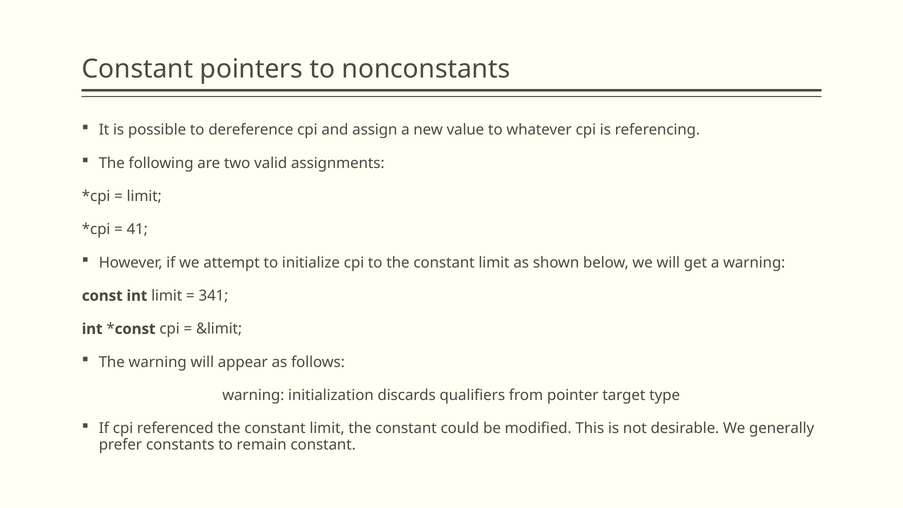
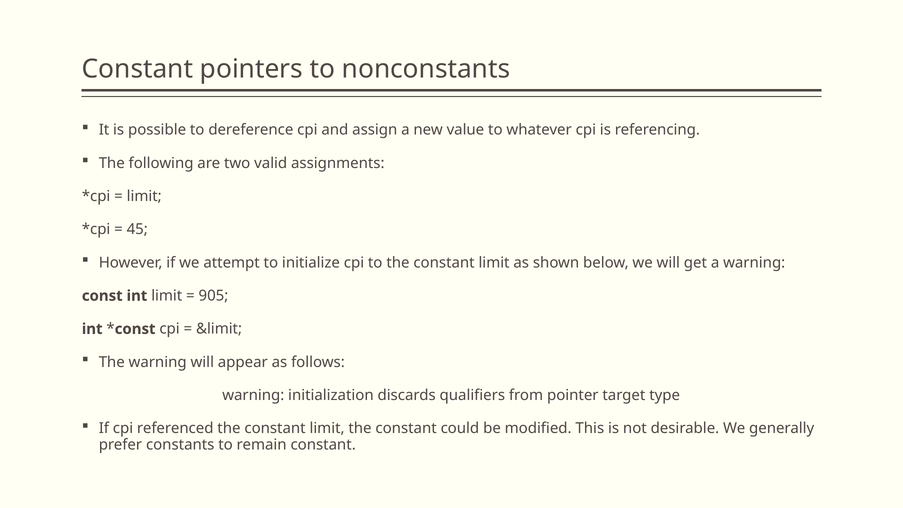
41: 41 -> 45 (137, 229)
341: 341 -> 905 (213, 296)
